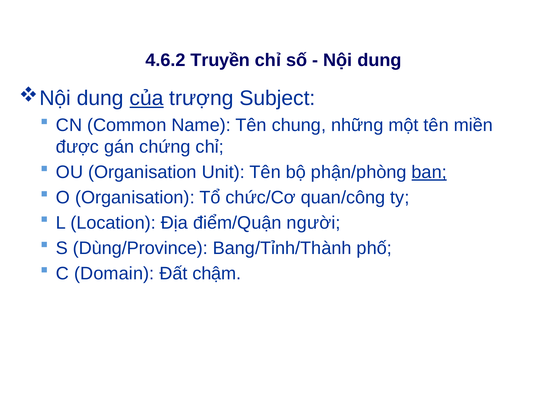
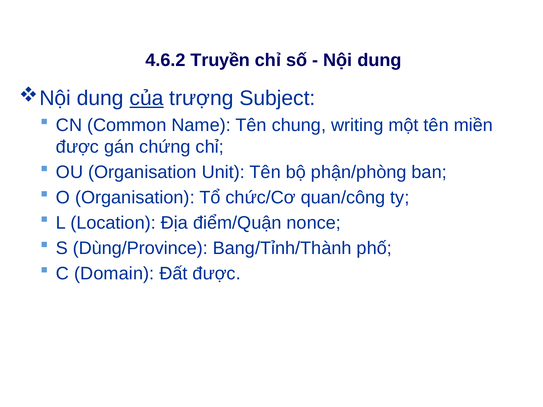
những: những -> writing (357, 125)
ban underline: present -> none (429, 172)
người: người -> nonce (314, 223)
Đất chậm: chậm -> được (217, 274)
